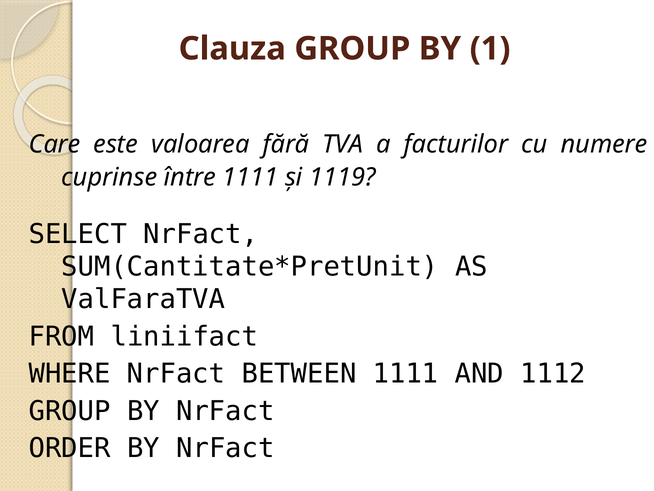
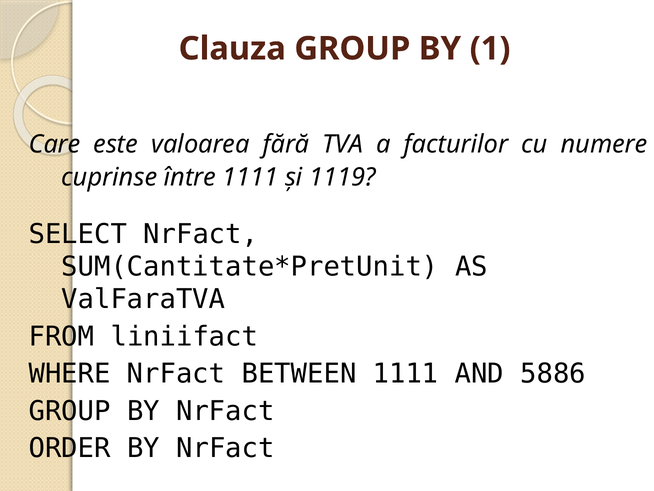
1112: 1112 -> 5886 (553, 373)
